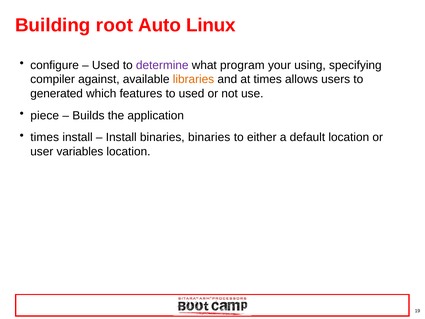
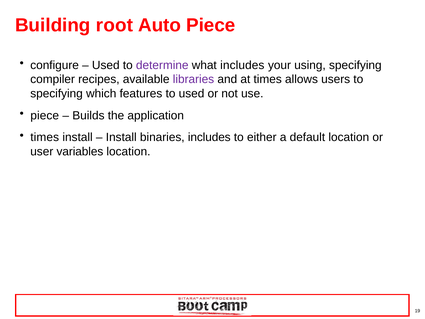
Auto Linux: Linux -> Piece (211, 25)
what program: program -> includes (242, 65)
against: against -> recipes (99, 79)
libraries colour: orange -> purple (193, 79)
generated: generated -> specifying (57, 94)
binaries binaries: binaries -> includes (209, 137)
